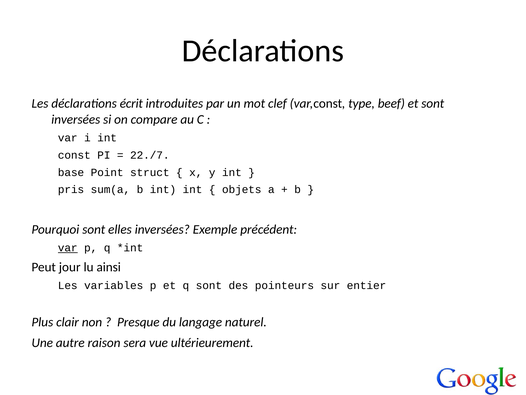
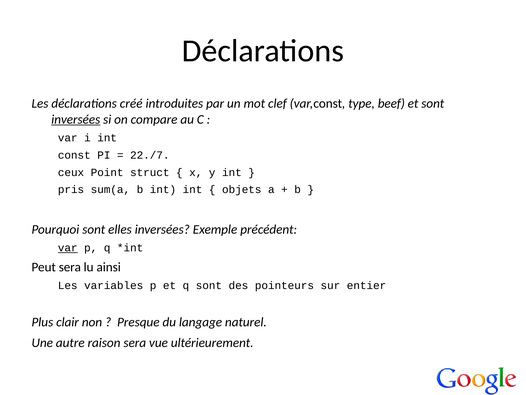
écrit: écrit -> créé (131, 103)
inversées underline: none -> present (76, 119)
base: base -> ceux (71, 172)
Peut jour: jour -> sera (70, 267)
